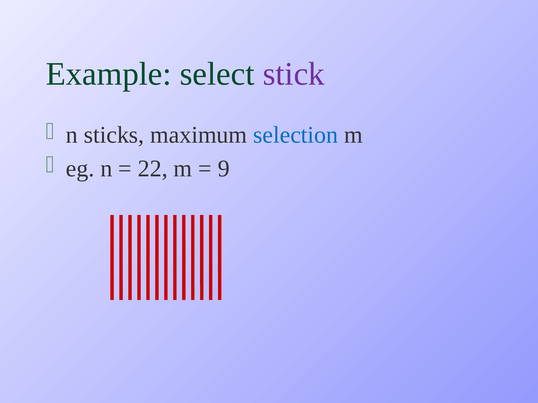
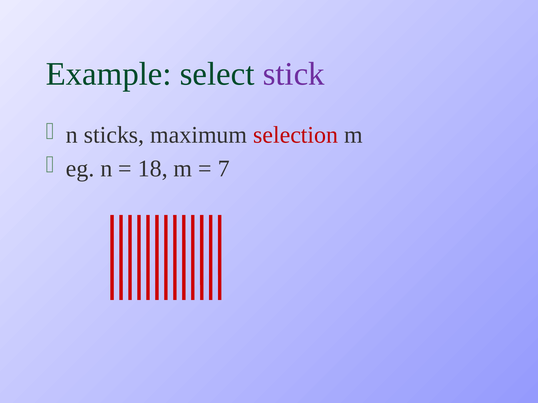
selection colour: blue -> red (296, 135)
22: 22 -> 18 (153, 169)
9: 9 -> 7 (224, 169)
